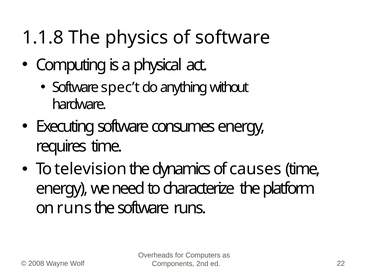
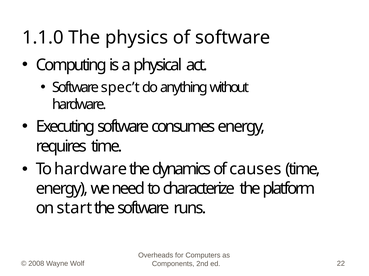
1.1.8: 1.1.8 -> 1.1.0 (43, 38)
To television: television -> hardware (91, 170)
on runs: runs -> start (74, 208)
